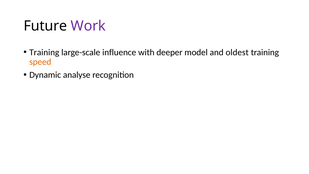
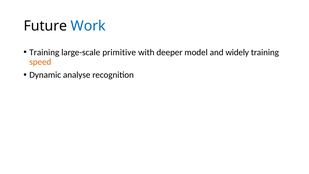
Work colour: purple -> blue (88, 26)
influence: influence -> primitive (119, 52)
oldest: oldest -> widely (237, 52)
